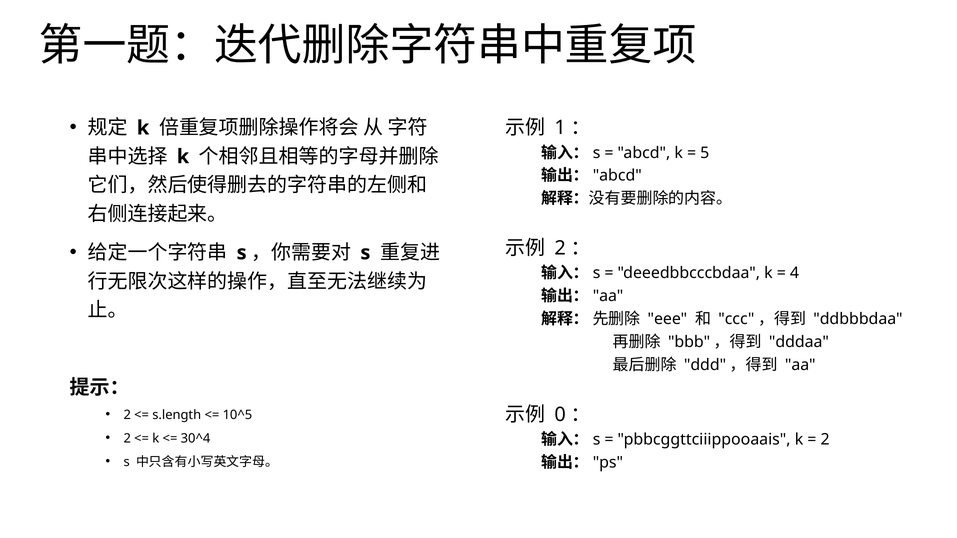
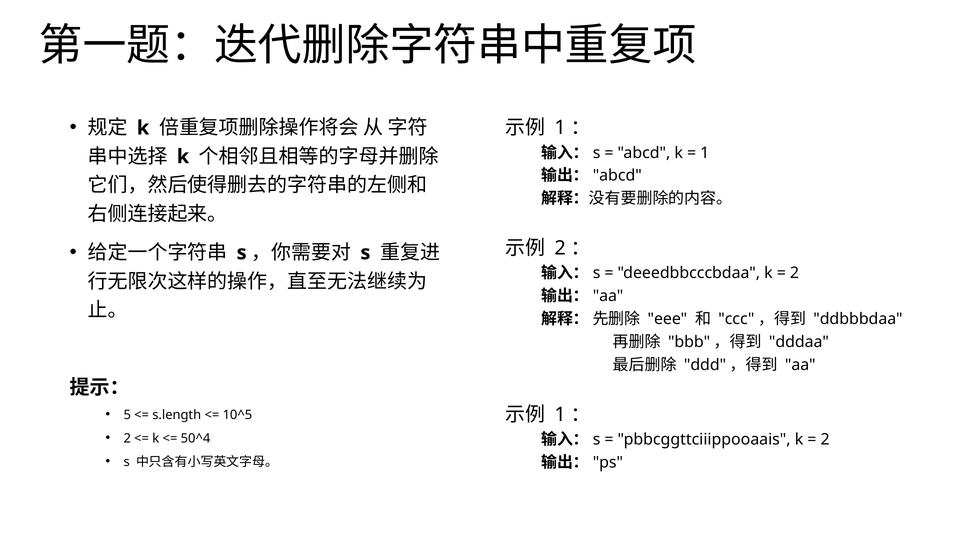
5: 5 -> 1 (705, 153)
4: 4 -> 2 (795, 273)
0: 0 -> 1 (560, 415)
2: 2 -> 5 (127, 415)
30^4: 30^4 -> 50^4 (196, 439)
